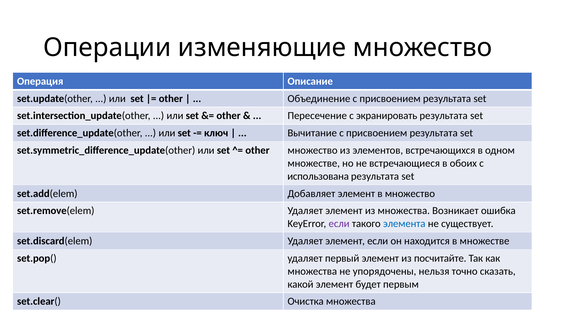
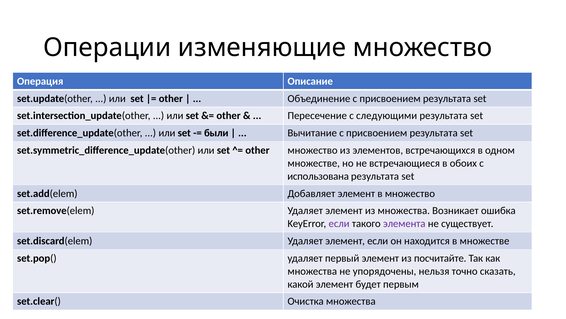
экранировать: экранировать -> следующими (387, 116)
ключ: ключ -> были (216, 133)
элемента colour: blue -> purple (404, 223)
